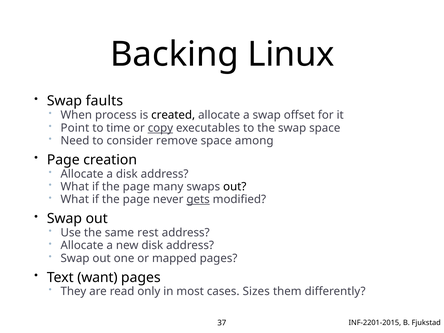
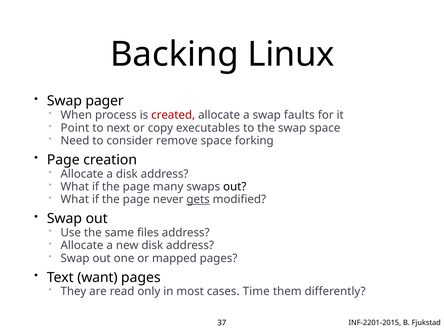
faults: faults -> pager (105, 101)
created colour: black -> red (173, 115)
offset: offset -> faults (299, 115)
time: time -> next (118, 128)
copy underline: present -> none (160, 128)
among: among -> forking (254, 141)
rest: rest -> files (148, 233)
Sizes: Sizes -> Time (256, 292)
